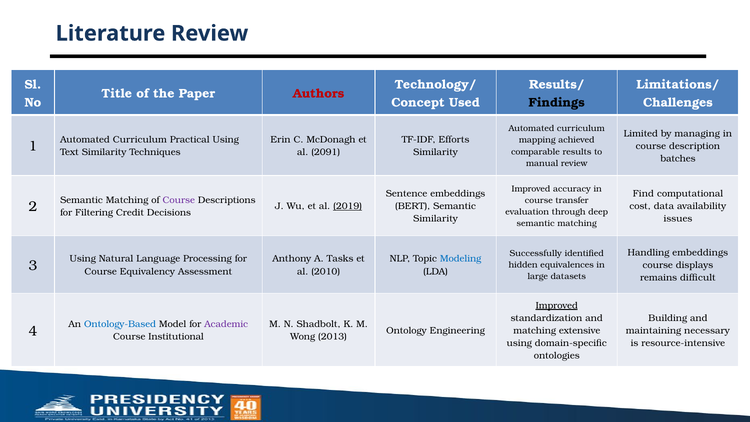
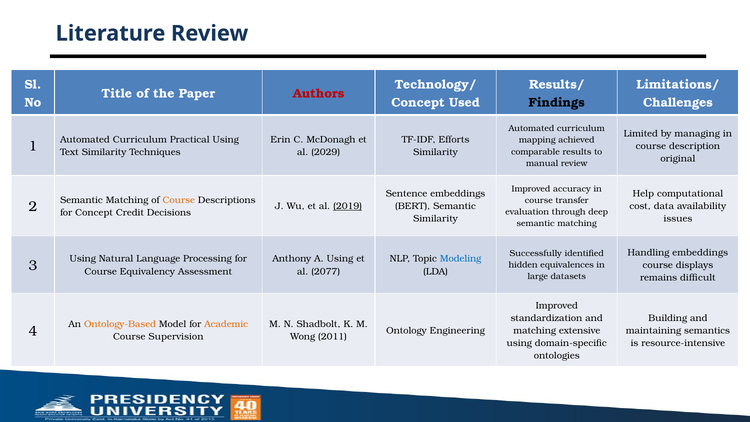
2091: 2091 -> 2029 (326, 152)
batches: batches -> original (678, 158)
Find: Find -> Help (643, 194)
Course colour: purple -> orange (179, 200)
for Filtering: Filtering -> Concept (94, 212)
A Tasks: Tasks -> Using (340, 259)
2010: 2010 -> 2077 (326, 271)
Improved underline: present -> none (557, 305)
Ontology-Based colour: blue -> orange (120, 324)
Academic colour: purple -> orange (226, 324)
necessary: necessary -> semantics (707, 330)
Institutional: Institutional -> Supervision (176, 337)
2013: 2013 -> 2011 (333, 337)
